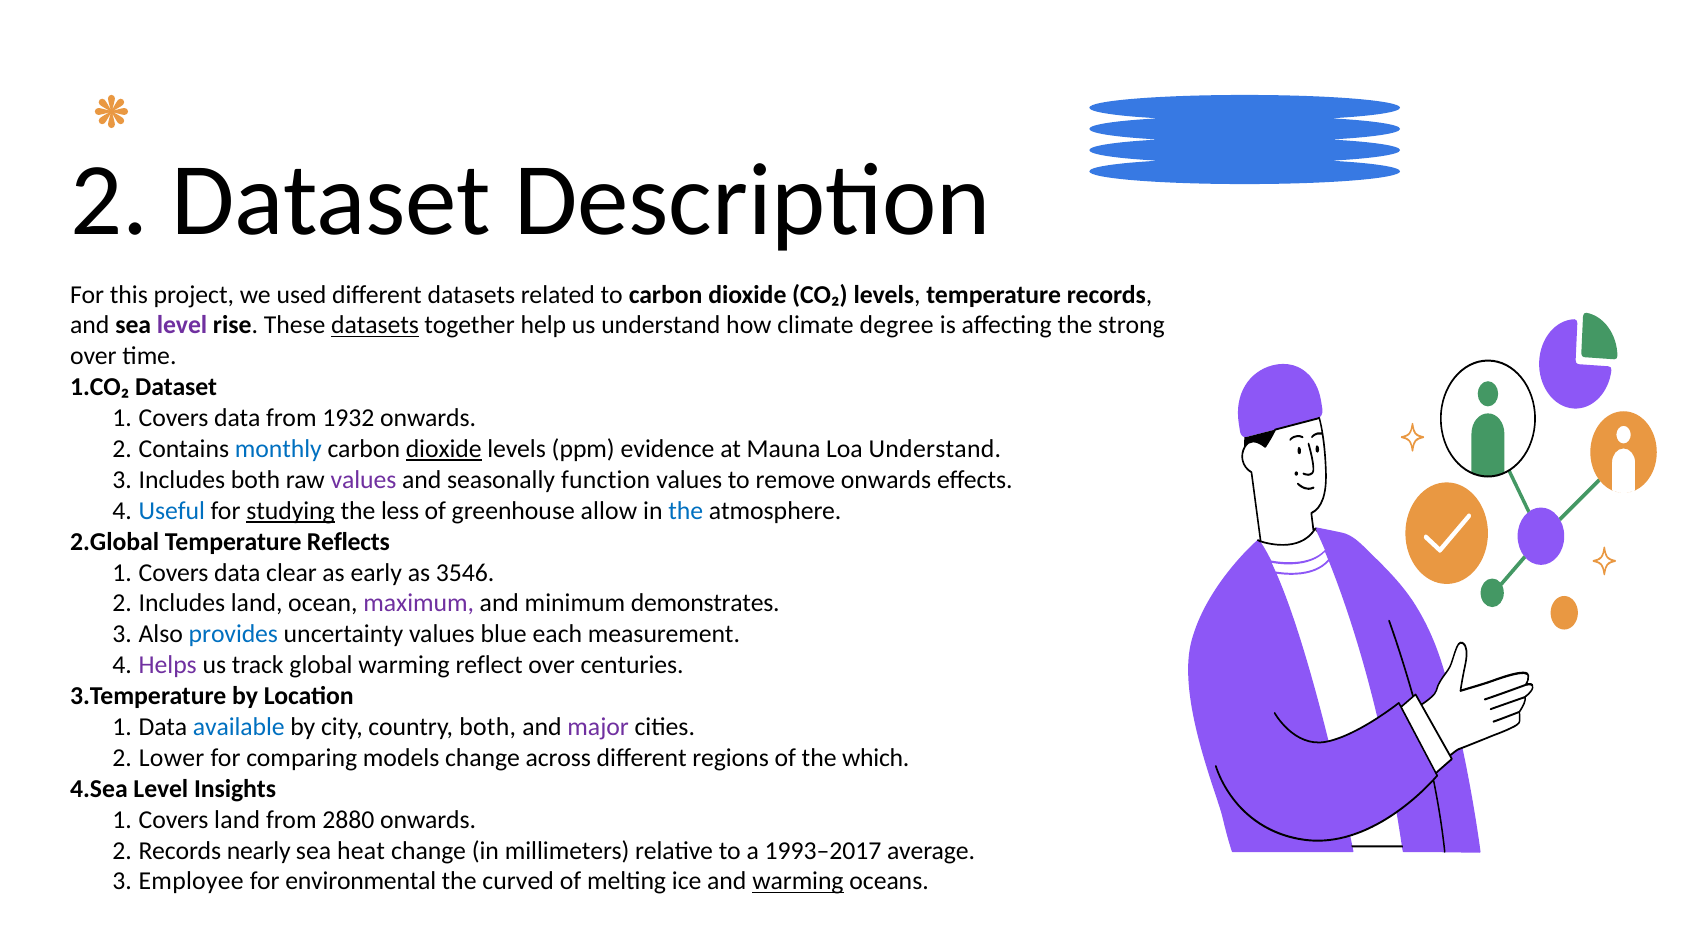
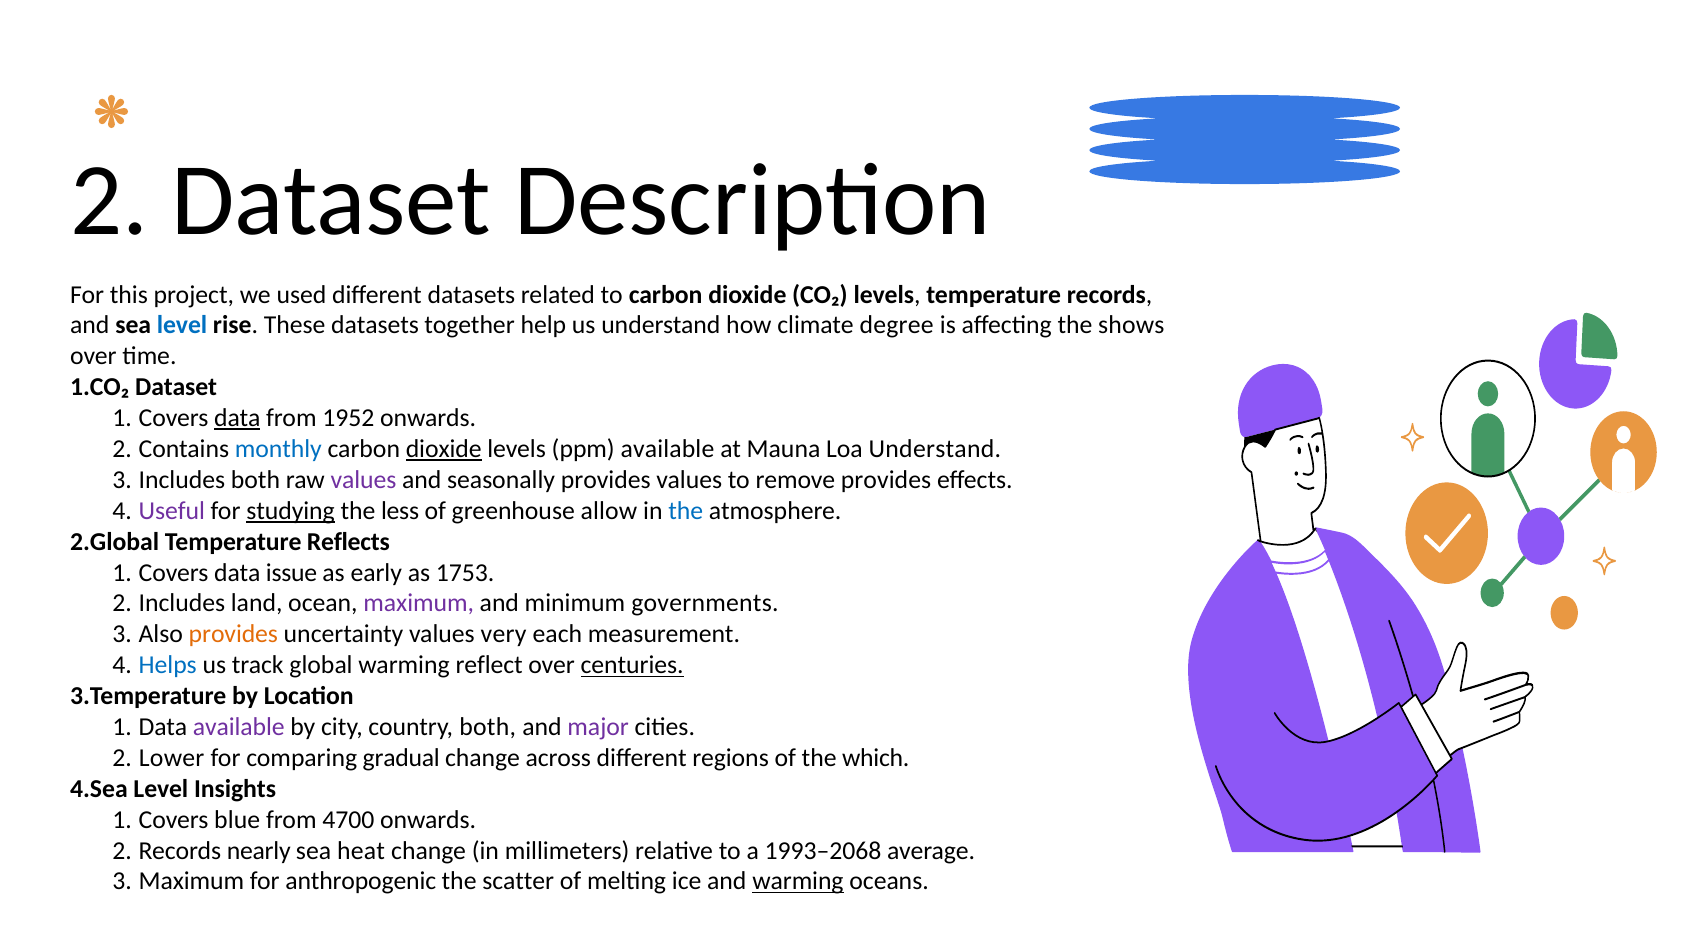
level colour: purple -> blue (182, 325)
datasets underline: present -> none (375, 325)
strong: strong -> shows (1131, 325)
data underline: none -> present (237, 418)
1932: 1932 -> 1952 (348, 418)
ppm evidence: evidence -> available (667, 449)
seasonally function: function -> provides (606, 480)
remove onwards: onwards -> provides (886, 480)
Useful colour: blue -> purple (172, 511)
clear: clear -> issue (292, 572)
3546: 3546 -> 1753 (465, 572)
demonstrates: demonstrates -> governments (705, 603)
provides colour: blue -> orange (233, 634)
blue: blue -> very (504, 634)
Helps colour: purple -> blue (168, 665)
centuries underline: none -> present (632, 665)
available colour: blue -> purple (239, 727)
models: models -> gradual (401, 758)
Covers land: land -> blue (237, 820)
2880: 2880 -> 4700 (348, 820)
1993–2017: 1993–2017 -> 1993–2068 (823, 850)
Employee: Employee -> Maximum (191, 881)
environmental: environmental -> anthropogenic (361, 881)
curved: curved -> scatter (518, 881)
